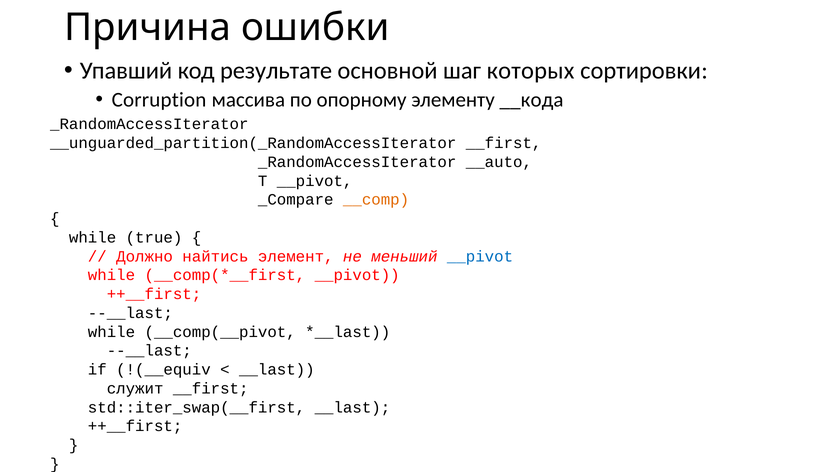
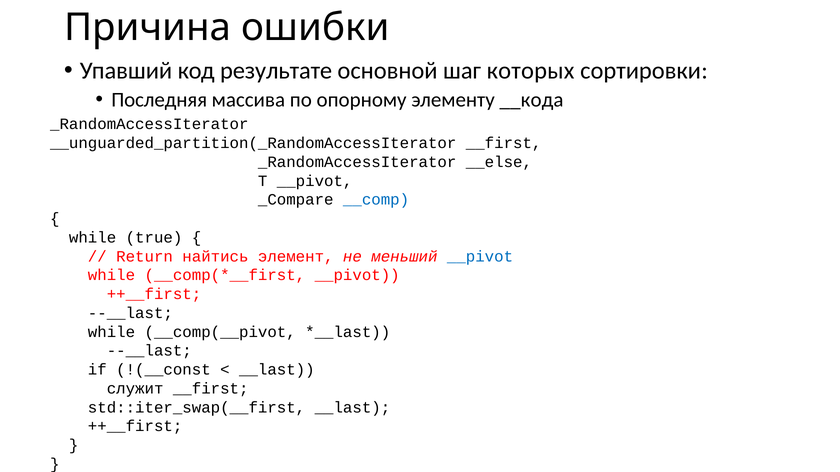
Corruption: Corruption -> Последняя (159, 100)
__auto: __auto -> __else (499, 162)
__comp colour: orange -> blue (376, 200)
Должно: Должно -> Return (145, 257)
!(__equiv: !(__equiv -> !(__const (163, 370)
